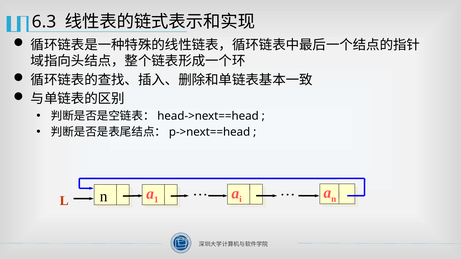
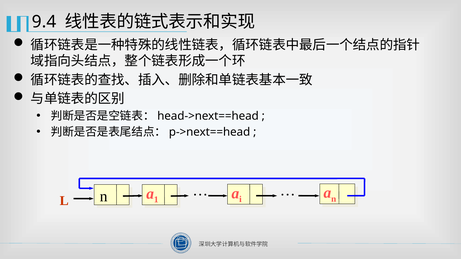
6.3: 6.3 -> 9.4 (44, 22)
